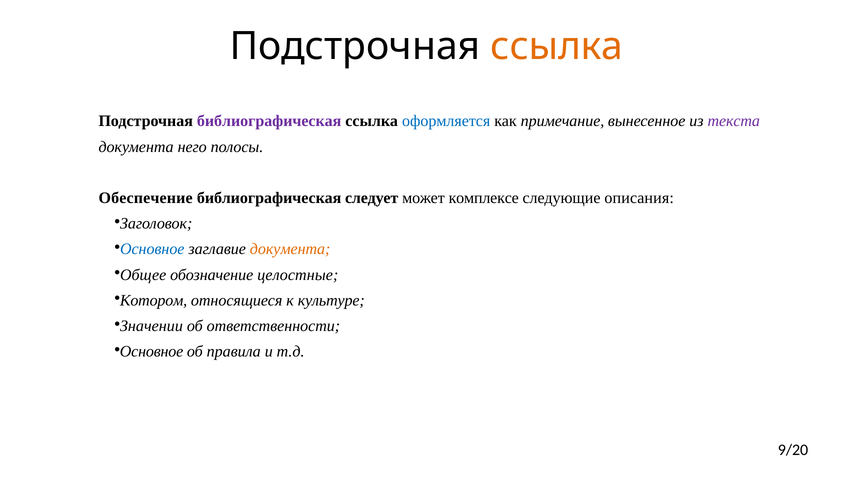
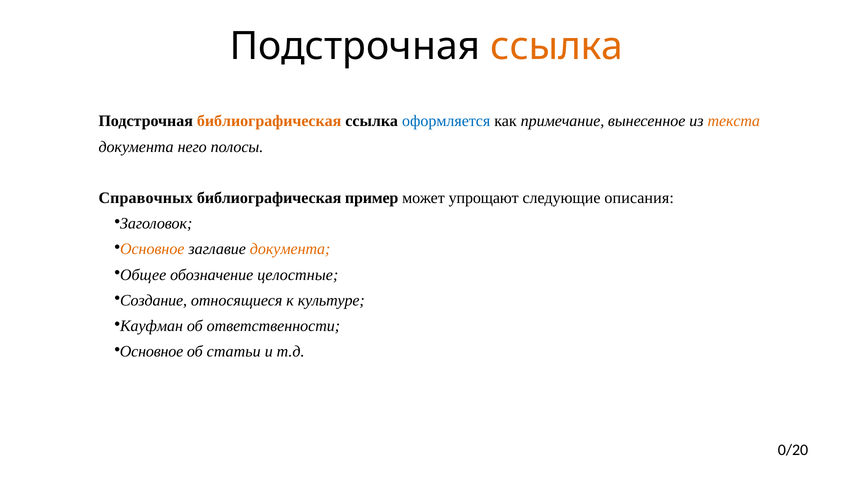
библиографическая colour: purple -> orange (269, 121)
текста colour: purple -> orange (734, 121)
Обеспечение: Обеспечение -> Справочных (146, 198)
следует: следует -> пример (372, 198)
комплексе: комплексе -> упрощают (484, 198)
Основное colour: blue -> orange (152, 249)
Котором: Котором -> Создание (154, 300)
Значении: Значении -> Кауфман (151, 326)
правила: правила -> статьи (234, 351)
9/20: 9/20 -> 0/20 (793, 450)
